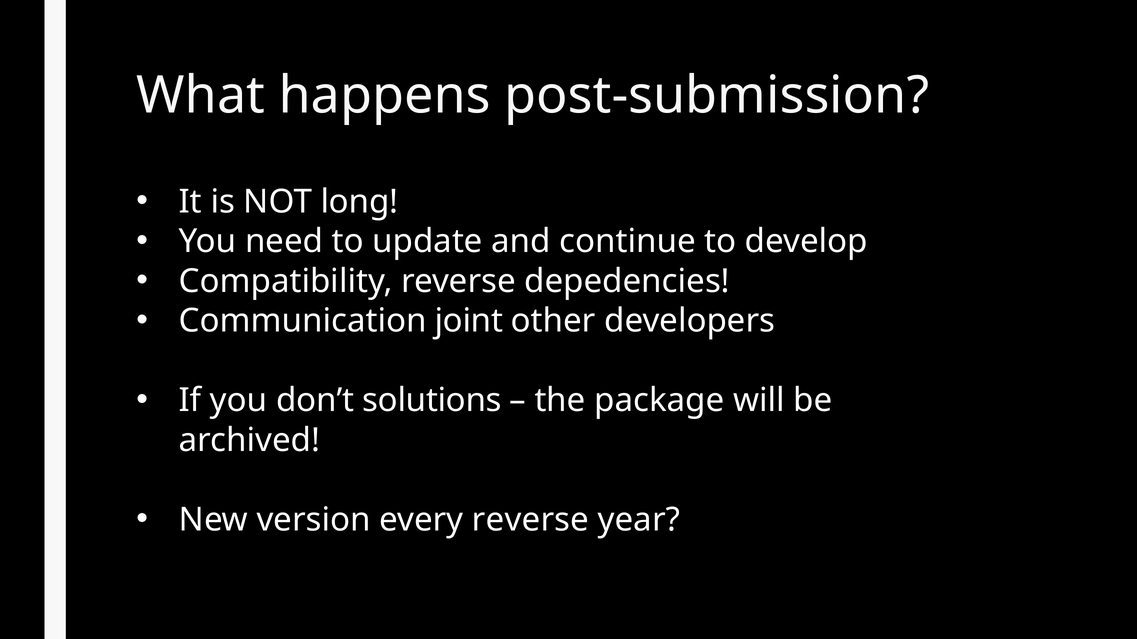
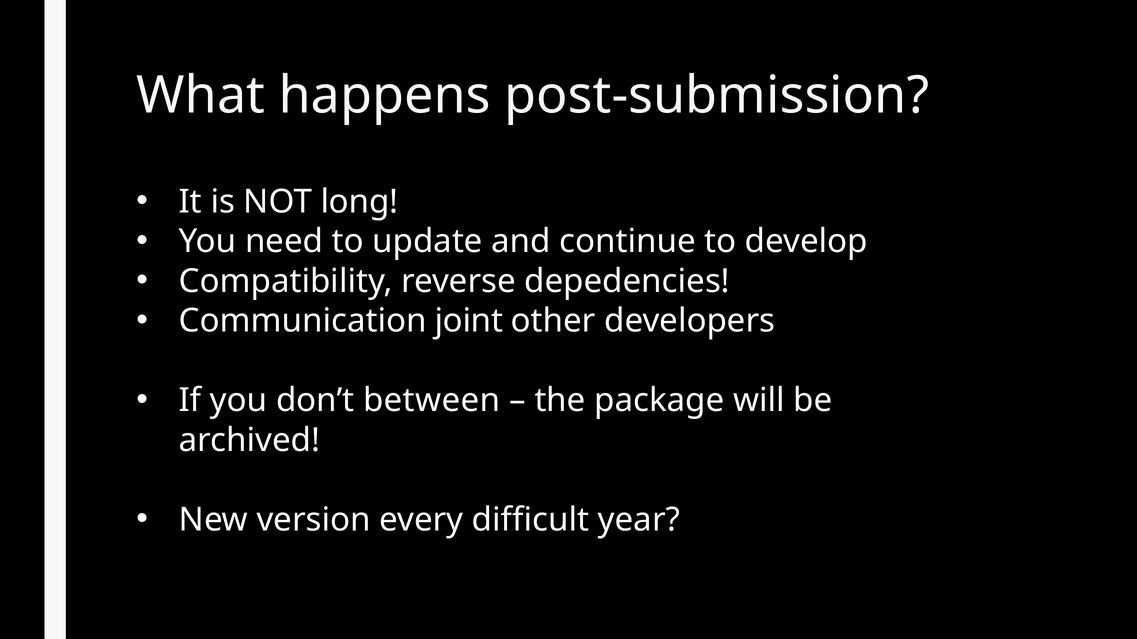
solutions: solutions -> between (432, 401)
every reverse: reverse -> difficult (531, 520)
